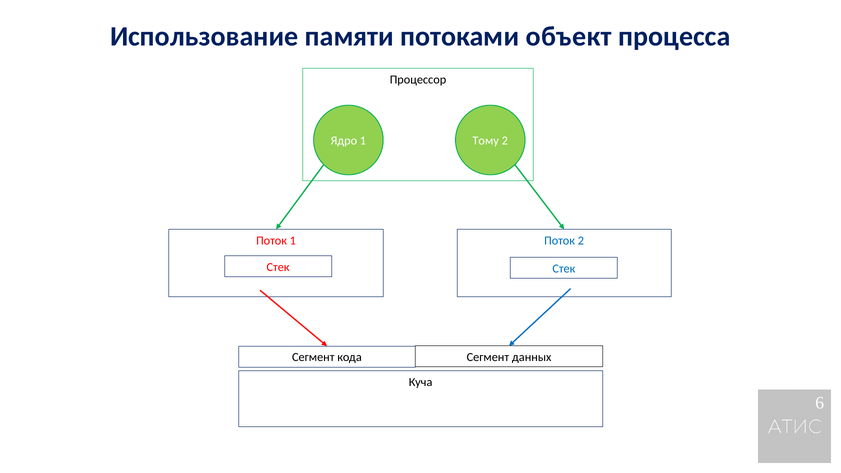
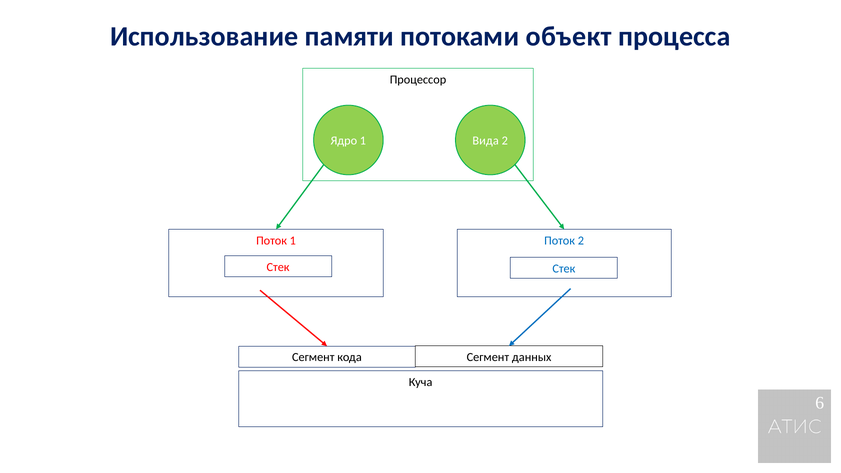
Тому: Тому -> Вида (486, 141)
